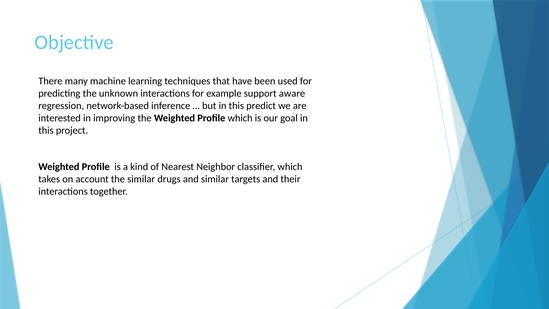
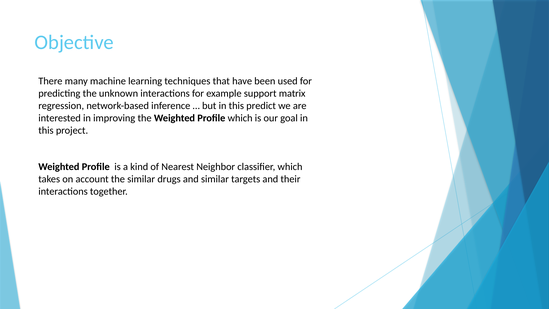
aware: aware -> matrix (292, 93)
